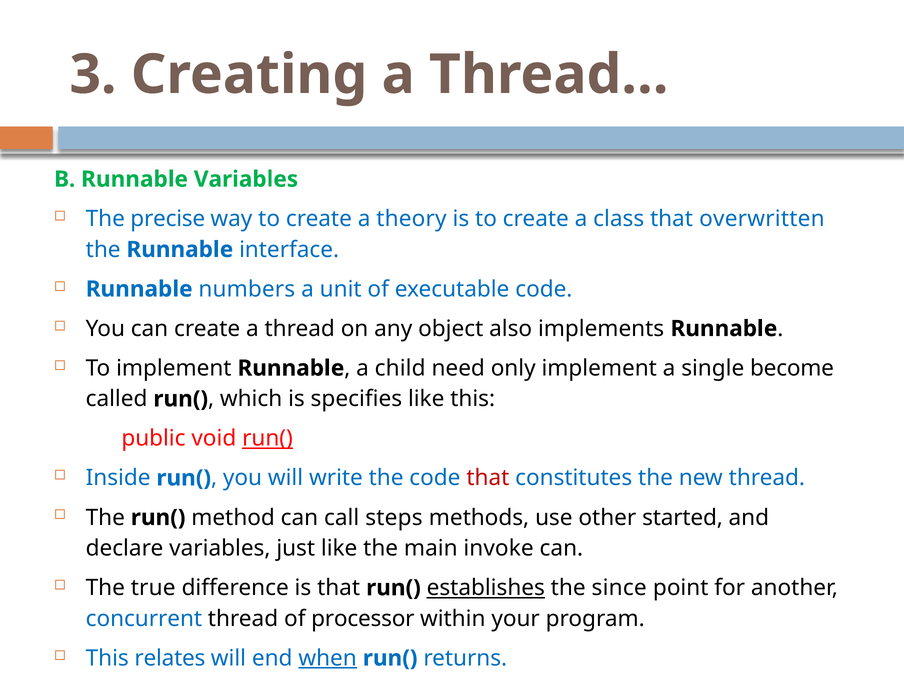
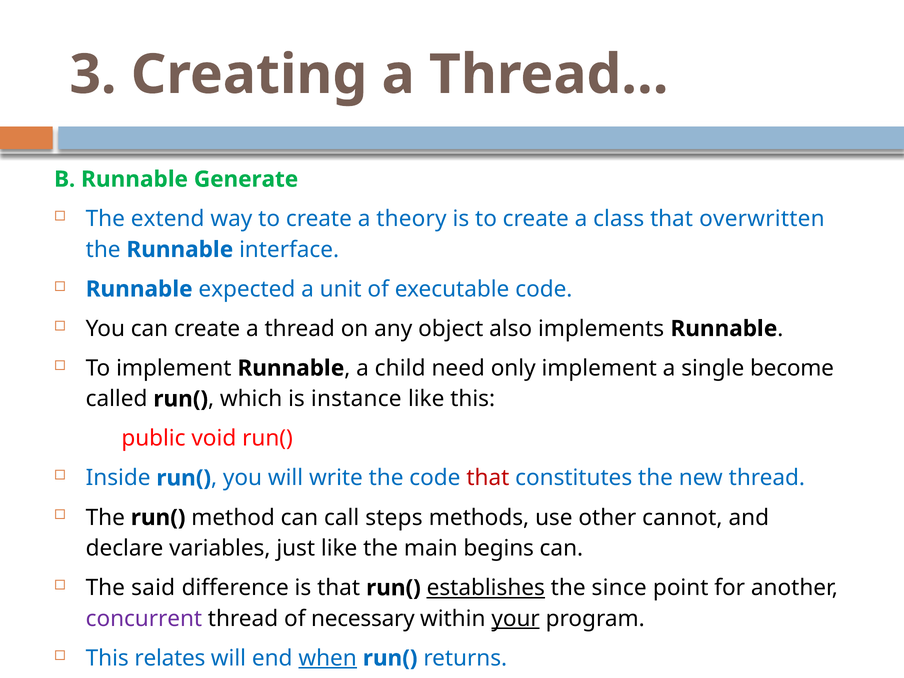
Runnable Variables: Variables -> Generate (246, 179)
precise: precise -> extend (168, 219)
numbers: numbers -> expected (247, 289)
specifies: specifies -> instance (356, 399)
run( underline: present -> none (267, 438)
started: started -> cannot (682, 518)
invoke: invoke -> begins (499, 548)
true: true -> said (153, 588)
concurrent colour: blue -> purple (144, 619)
processor: processor -> necessary (363, 619)
your underline: none -> present (516, 619)
